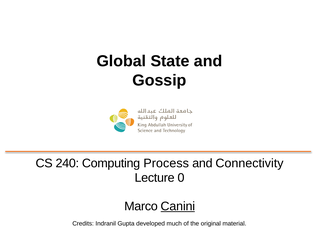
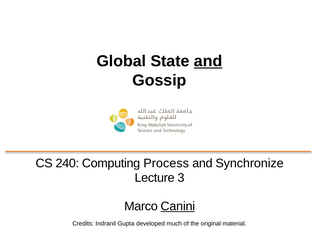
and underline: none -> present (208, 61)
Connectivity: Connectivity -> Synchronize (250, 164)
0: 0 -> 3 (181, 178)
